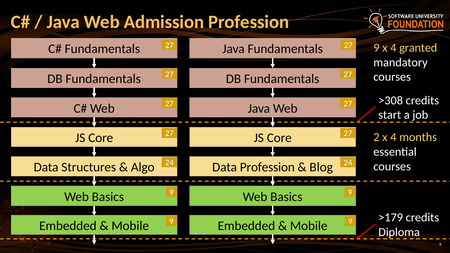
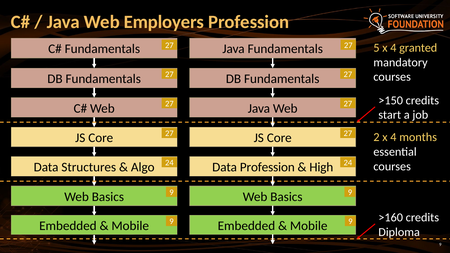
Admission: Admission -> Employers (164, 22)
27 9: 9 -> 5 (376, 48)
>308: >308 -> >150 (391, 100)
Blog: Blog -> High (321, 167)
>179: >179 -> >160 (391, 218)
